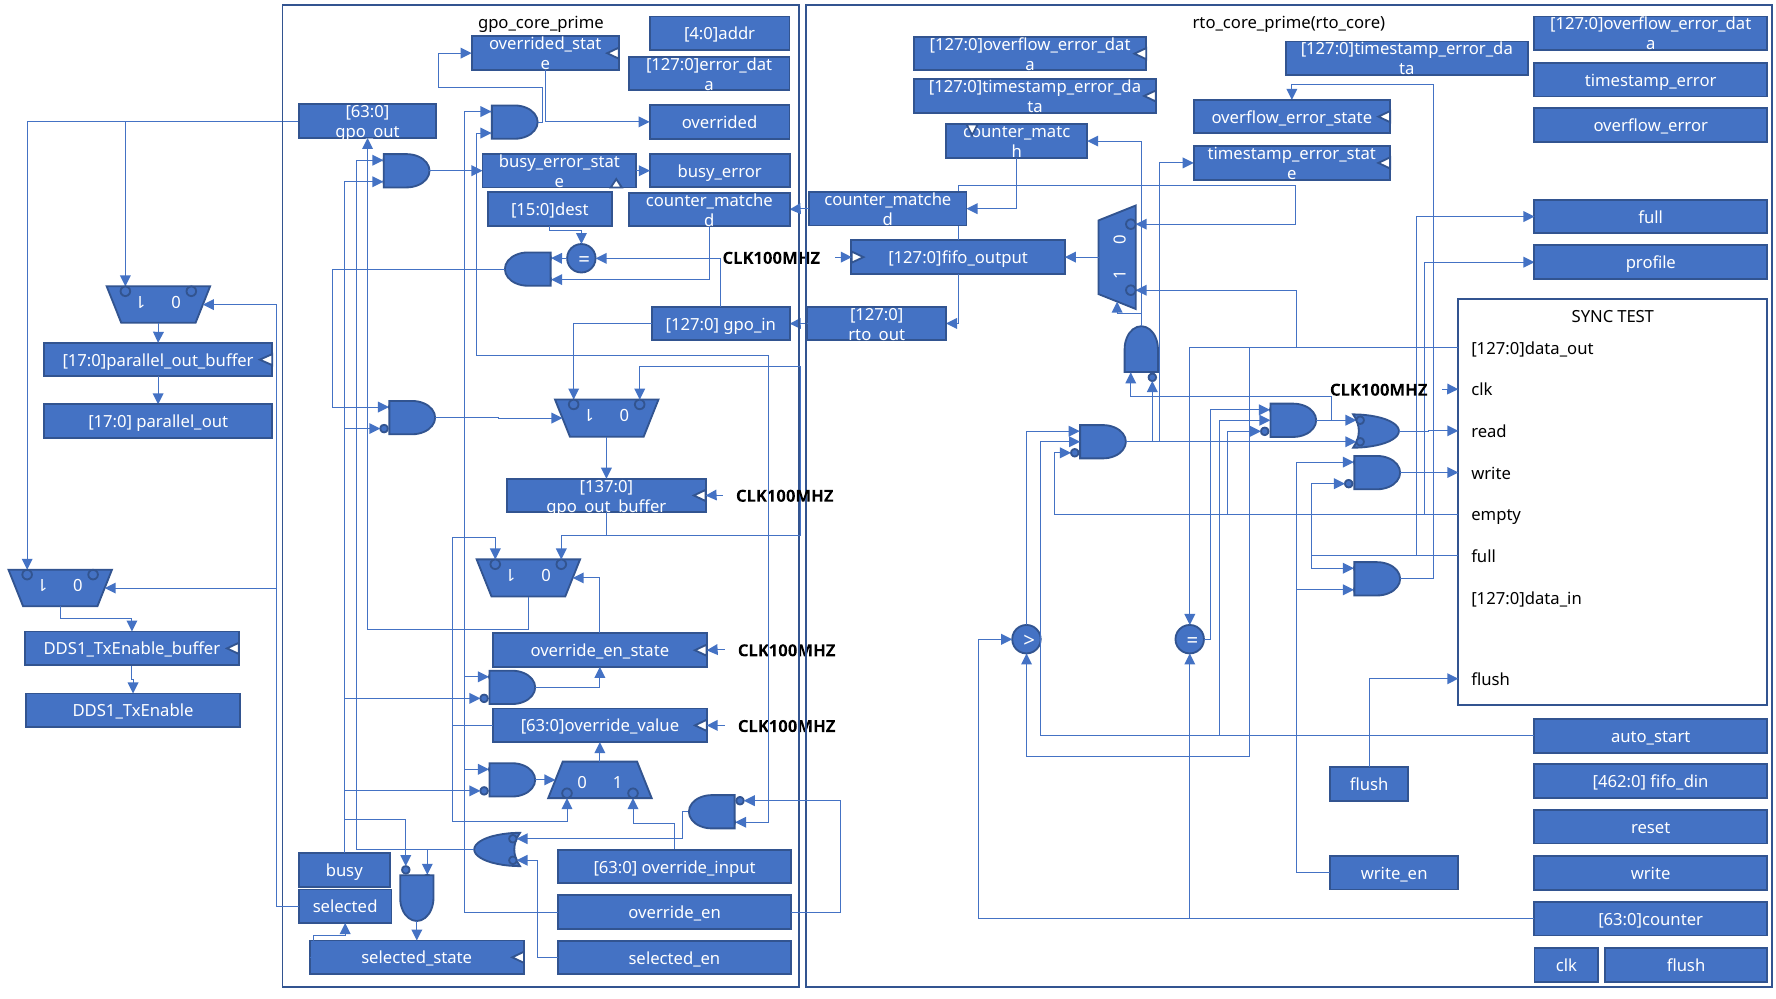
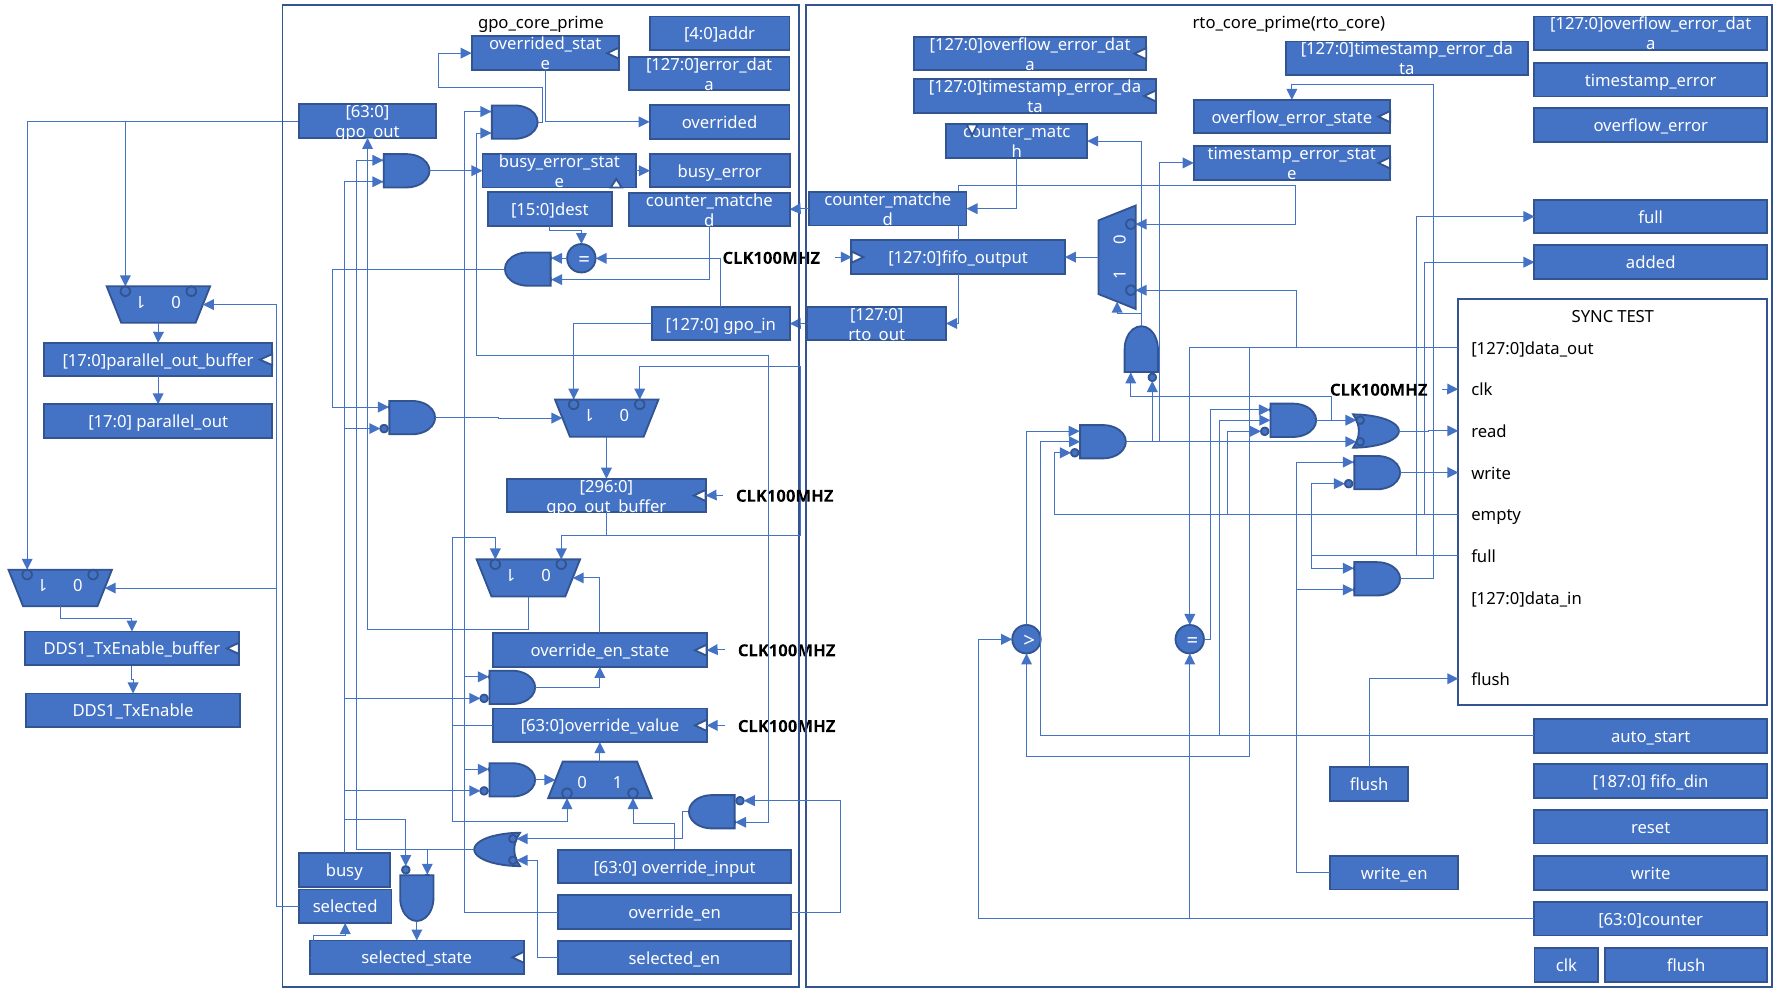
profile: profile -> added (1651, 263)
137:0: 137:0 -> 296:0 (606, 487)
462:0: 462:0 -> 187:0 (1619, 782)
